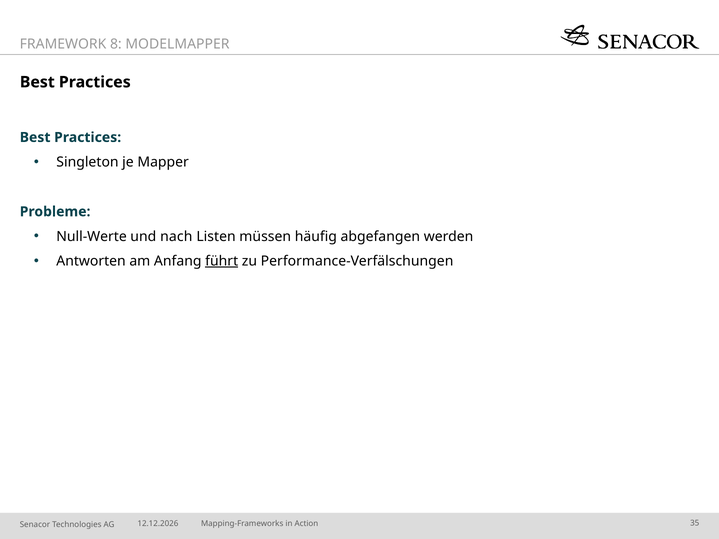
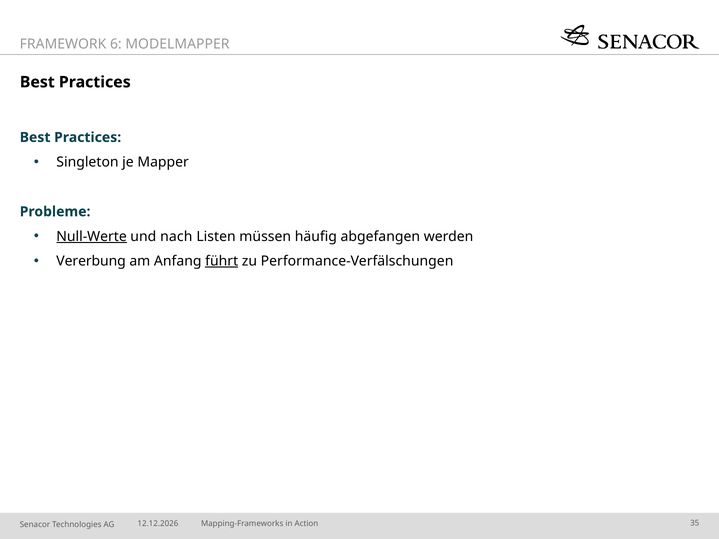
8: 8 -> 6 (116, 44)
Null-Werte underline: none -> present (92, 237)
Antworten: Antworten -> Vererbung (91, 261)
